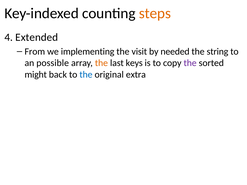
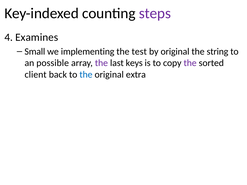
steps colour: orange -> purple (155, 13)
Extended: Extended -> Examines (37, 37)
From: From -> Small (35, 52)
visit: visit -> test (139, 52)
by needed: needed -> original (175, 52)
the colour: orange -> purple (101, 63)
might: might -> client (36, 75)
